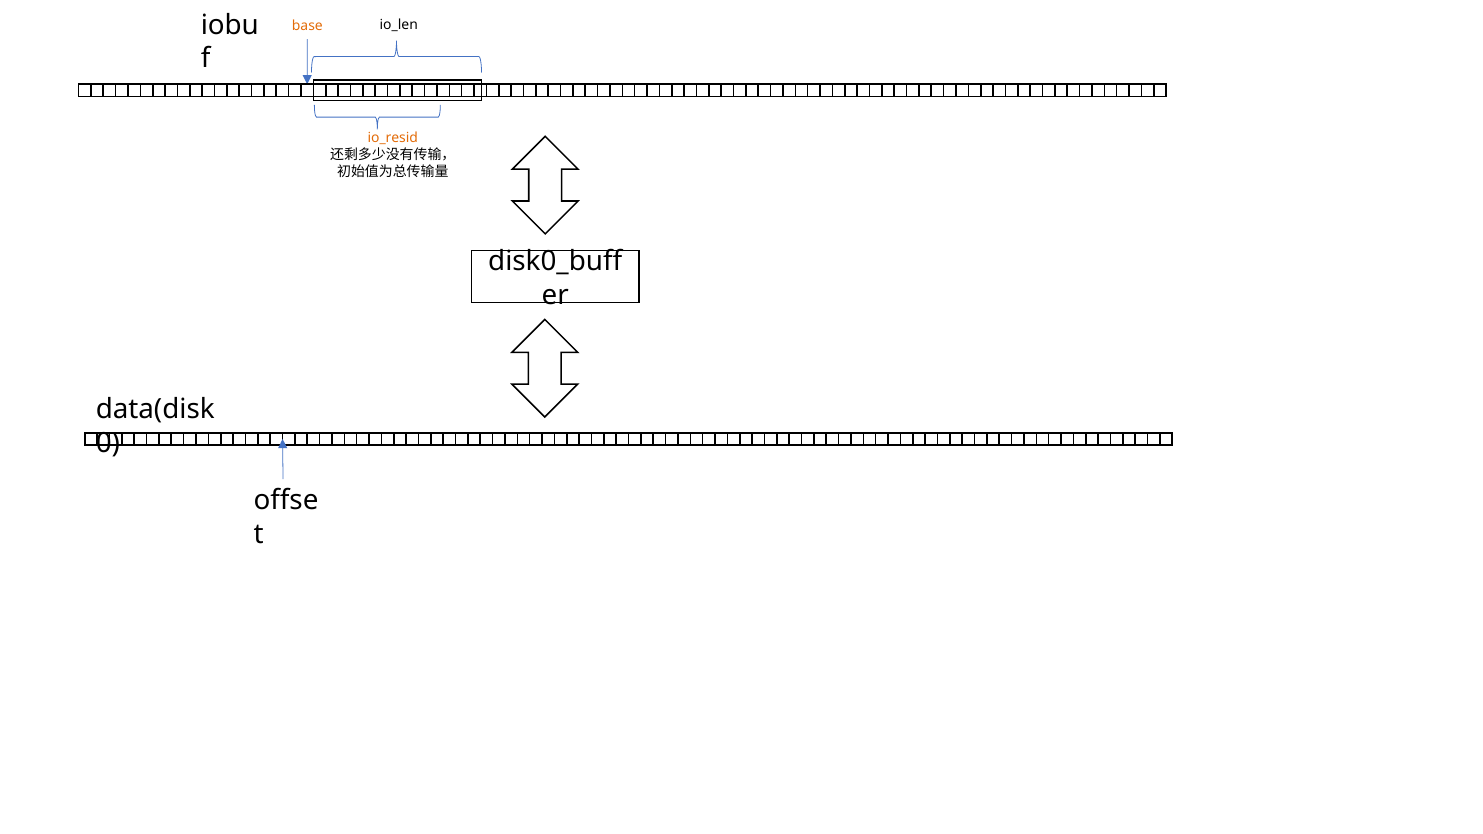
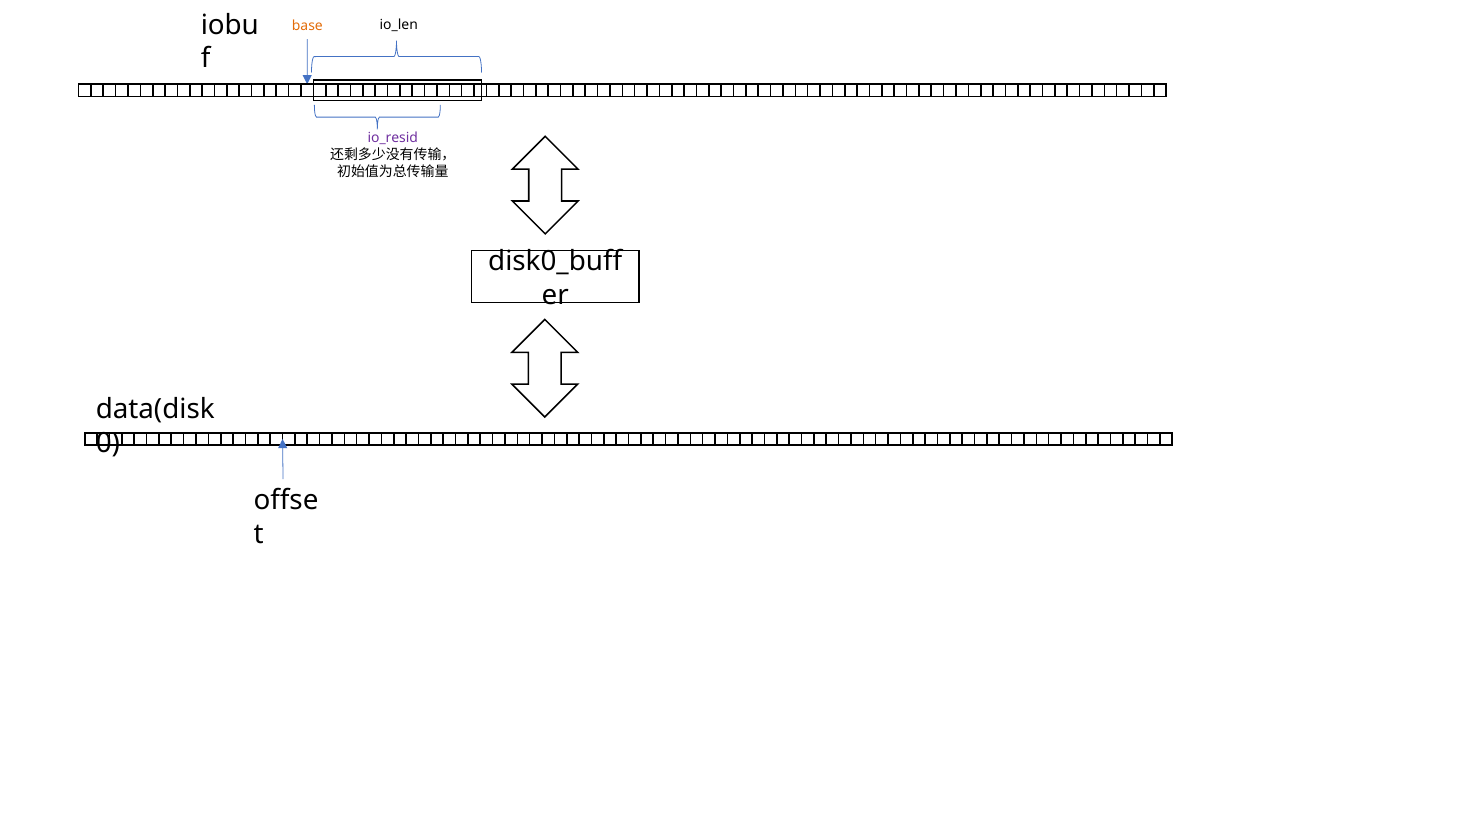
io_resid colour: orange -> purple (393, 138)
